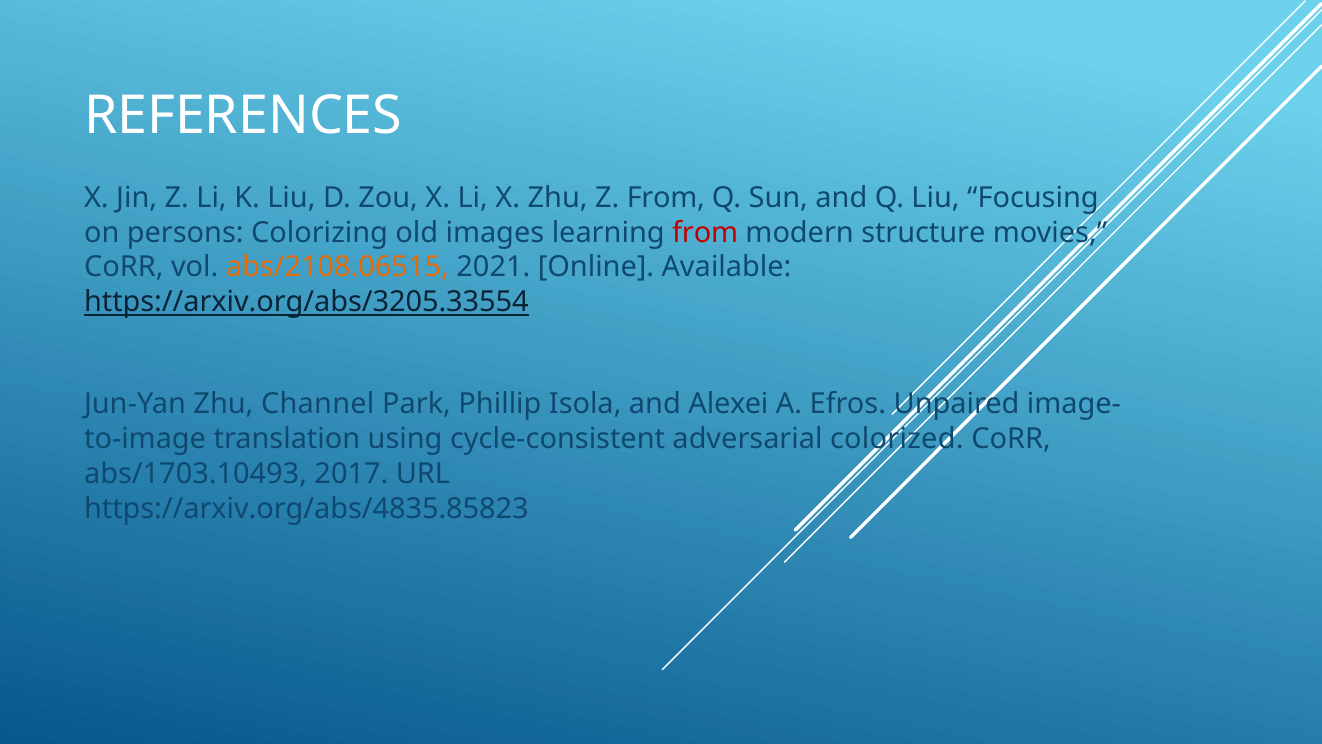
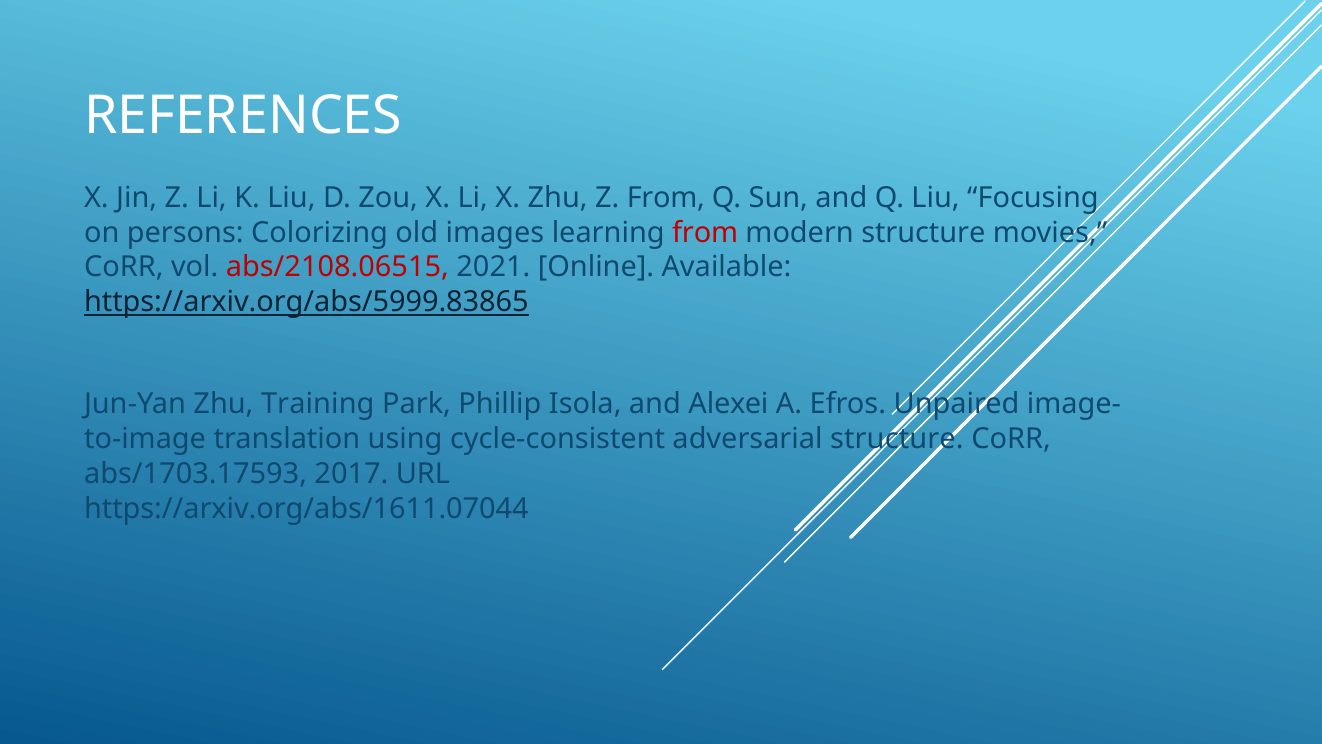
abs/2108.06515 colour: orange -> red (337, 267)
https://arxiv.org/abs/3205.33554: https://arxiv.org/abs/3205.33554 -> https://arxiv.org/abs/5999.83865 (306, 302)
Channel: Channel -> Training (318, 404)
adversarial colorized: colorized -> structure (897, 439)
abs/1703.10493: abs/1703.10493 -> abs/1703.17593 (196, 474)
https://arxiv.org/abs/4835.85823: https://arxiv.org/abs/4835.85823 -> https://arxiv.org/abs/1611.07044 (306, 508)
